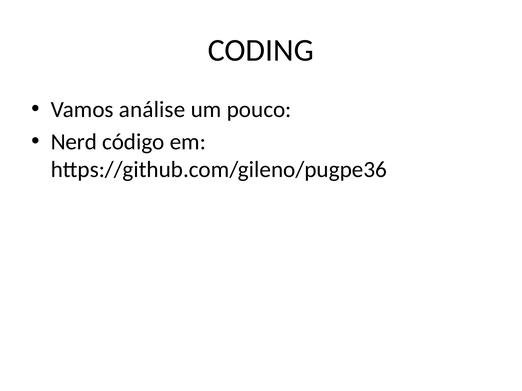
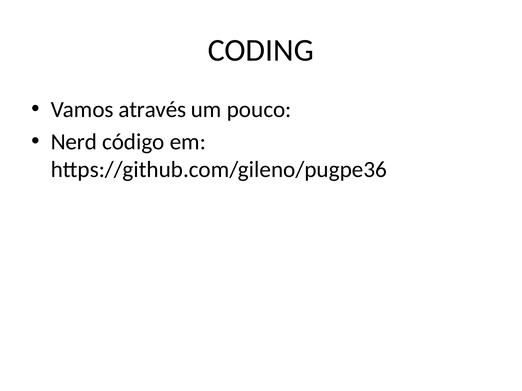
análise: análise -> através (152, 110)
